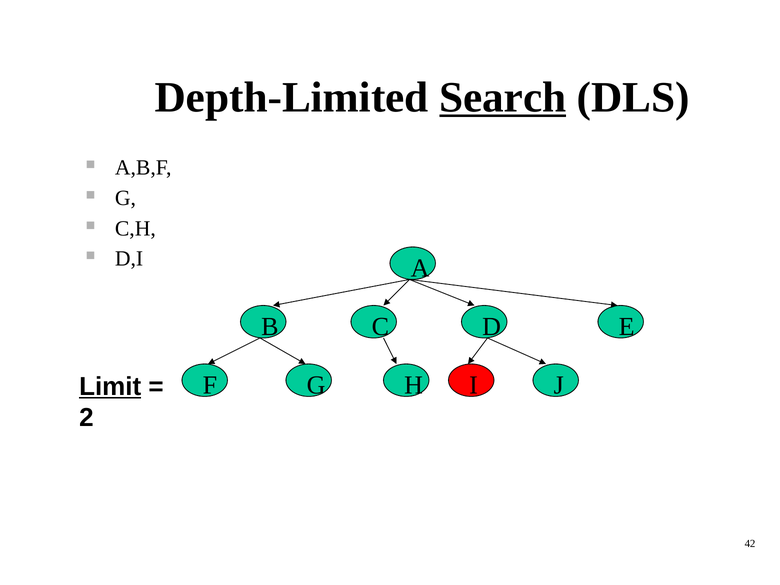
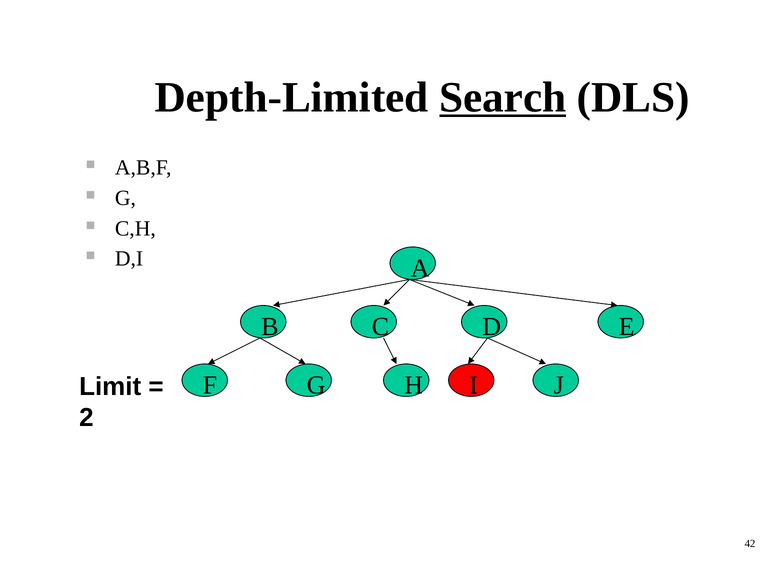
Limit underline: present -> none (110, 386)
